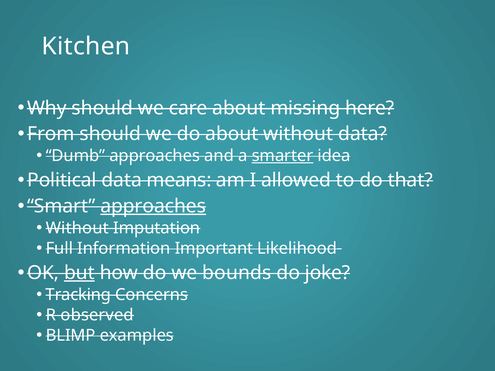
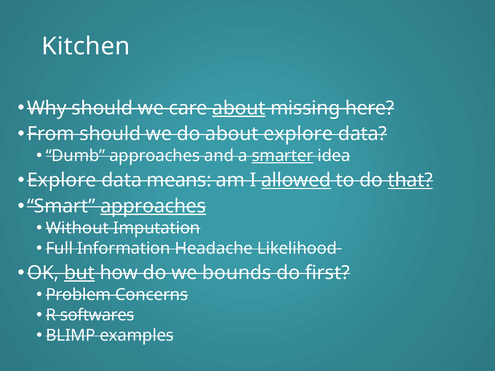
about underline: none -> present (239, 108)
about without: without -> explore (298, 134)
Political: Political -> Explore (62, 180)
allowed underline: none -> present (296, 180)
that underline: none -> present (410, 180)
Important: Important -> Headache (214, 249)
joke: joke -> first (327, 273)
Tracking: Tracking -> Problem (78, 295)
observed: observed -> softwares (97, 315)
